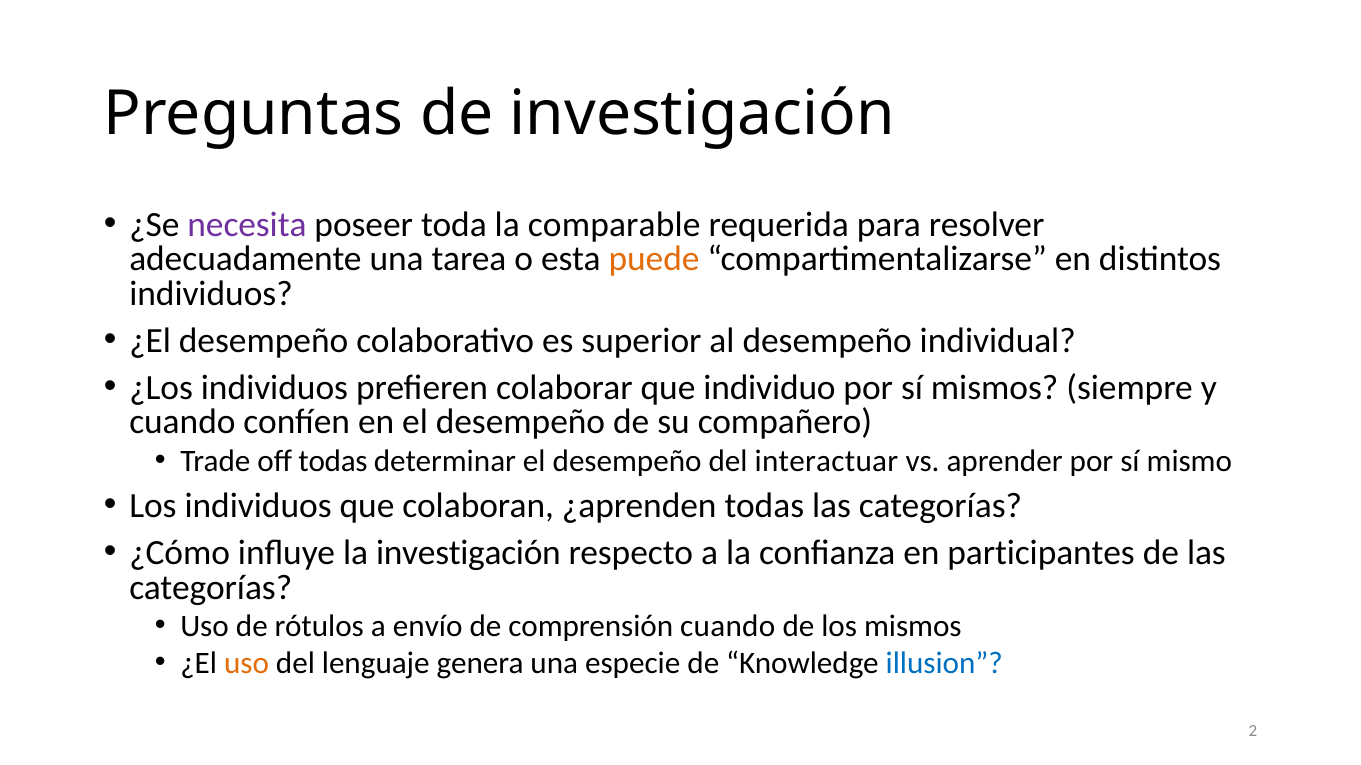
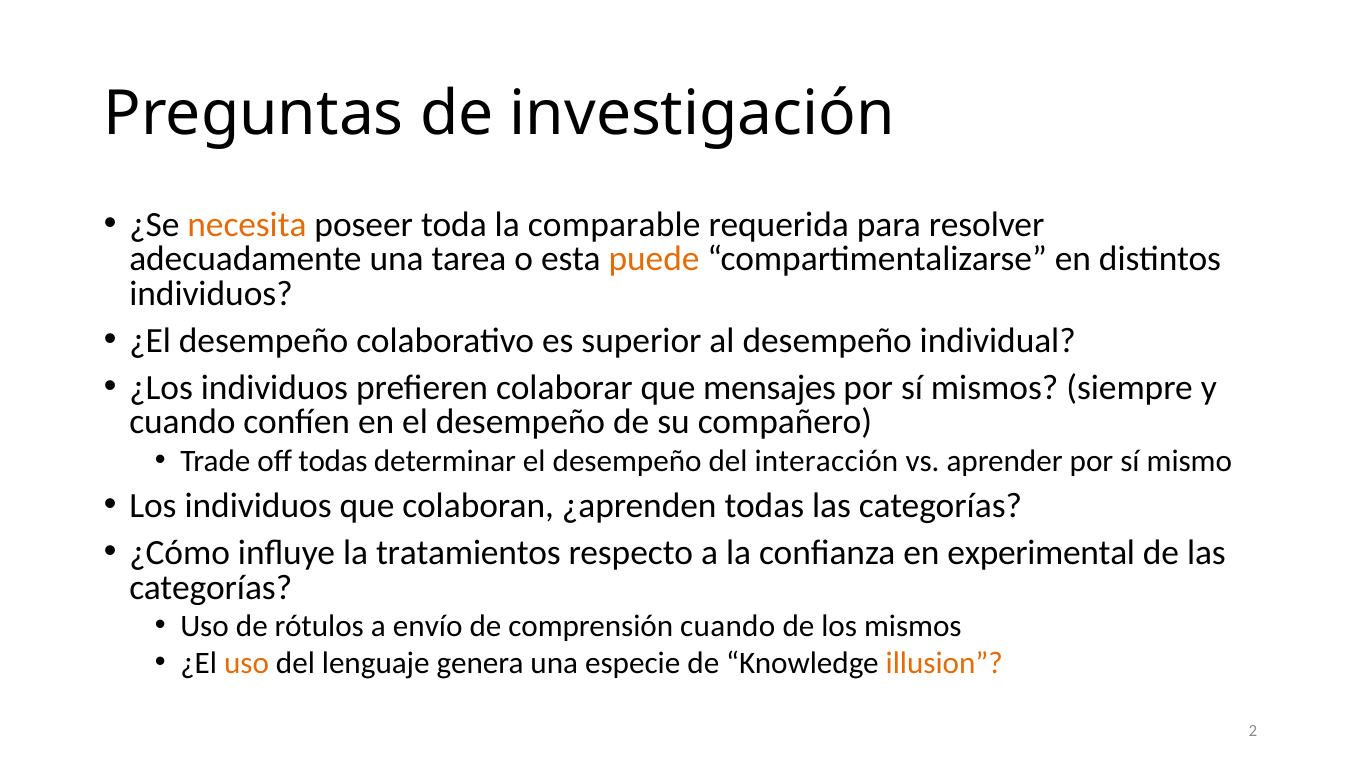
necesita colour: purple -> orange (247, 225)
individuo: individuo -> mensajes (770, 388)
interactuar: interactuar -> interacción (826, 461)
la investigación: investigación -> tratamientos (468, 553)
participantes: participantes -> experimental (1041, 553)
illusion colour: blue -> orange (944, 663)
